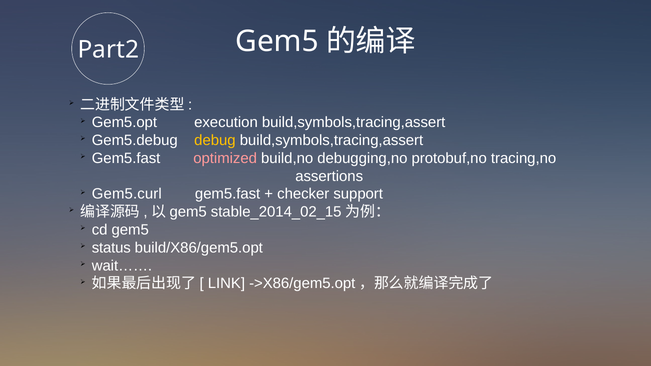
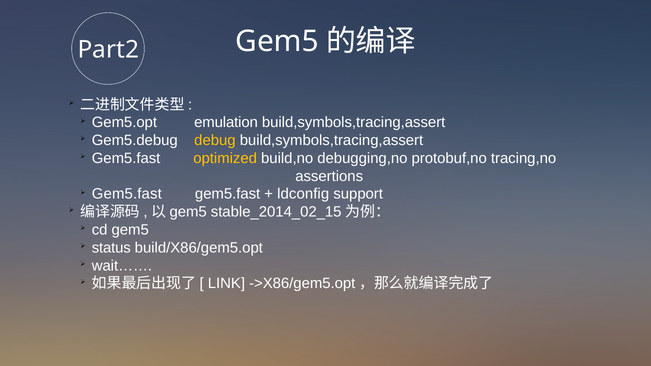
execution: execution -> emulation (226, 123)
optimized colour: pink -> yellow (225, 158)
Gem5.curl: Gem5.curl -> Gem5.fast (127, 194)
checker: checker -> ldconfig (303, 194)
